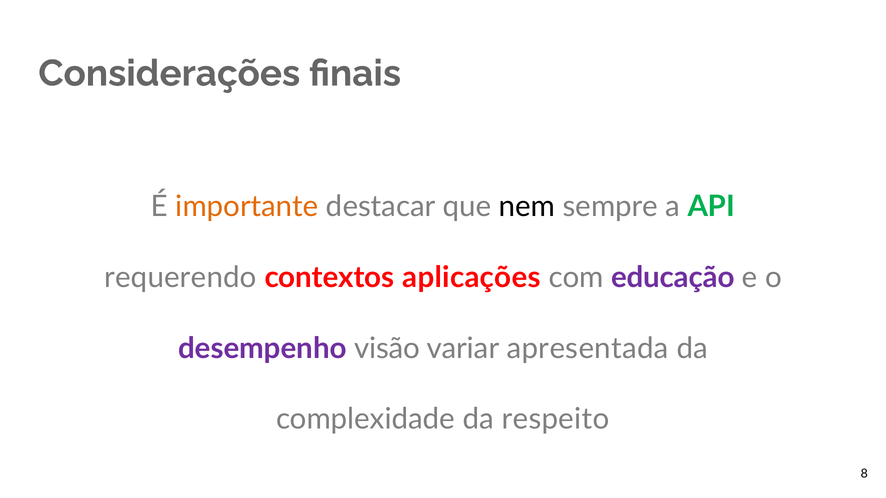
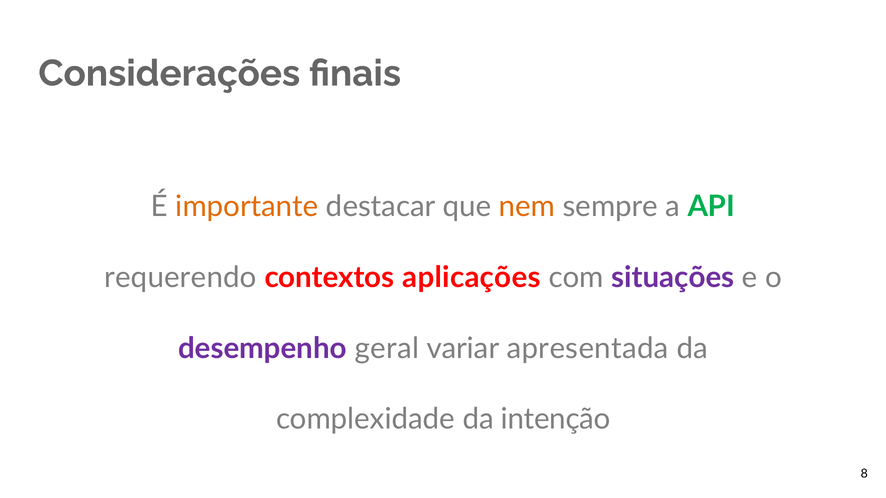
nem colour: black -> orange (527, 207)
educação: educação -> situações (673, 278)
visão: visão -> geral (387, 349)
respeito: respeito -> intenção (556, 419)
